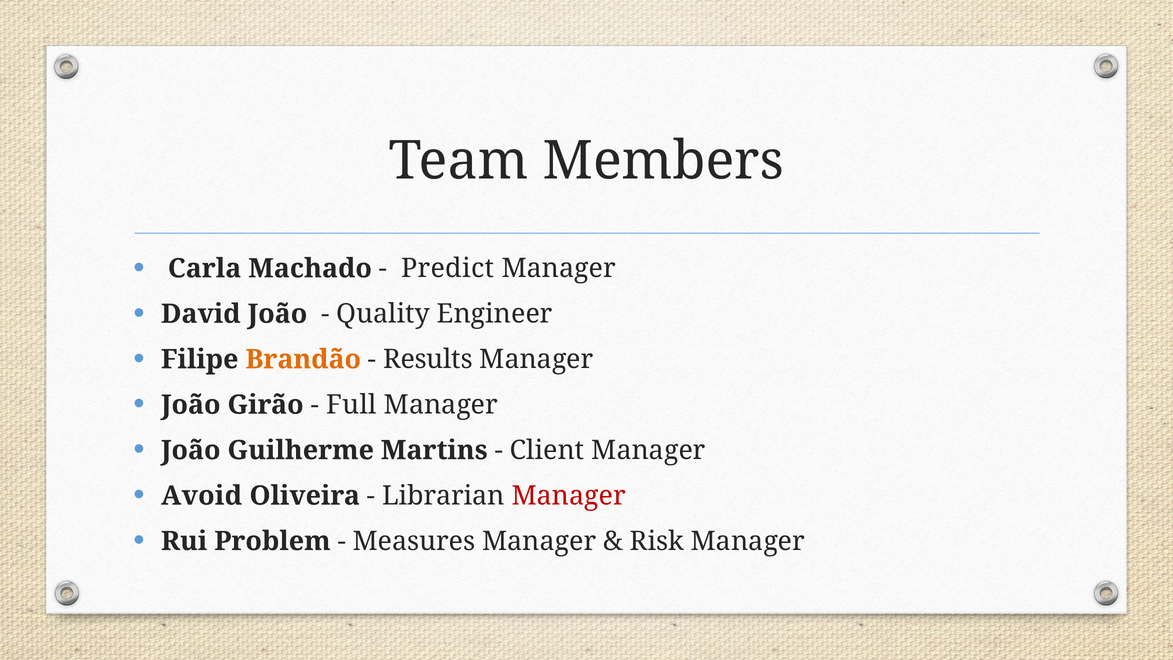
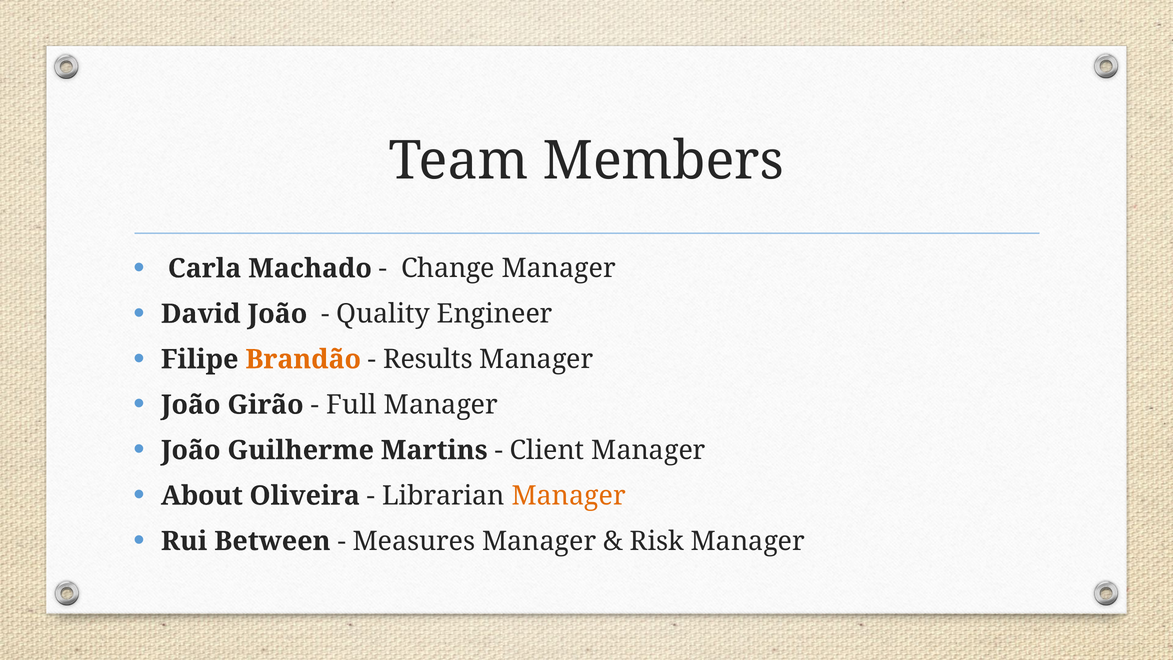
Predict: Predict -> Change (448, 268)
Avoid: Avoid -> About (202, 496)
Manager colour: red -> orange (569, 496)
Problem: Problem -> Between (272, 541)
